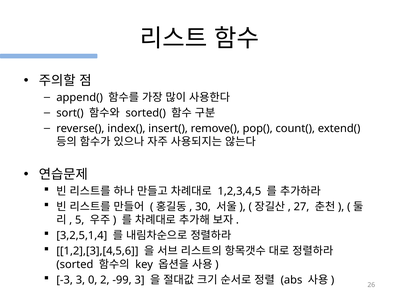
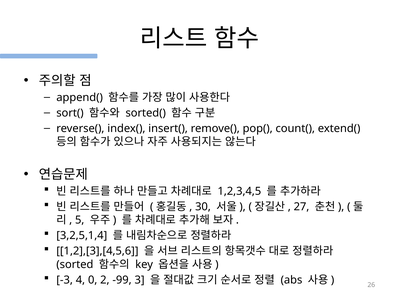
-3 3: 3 -> 4 (80, 280)
